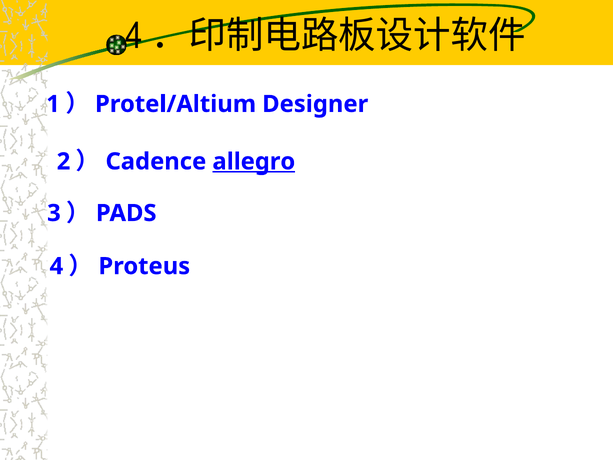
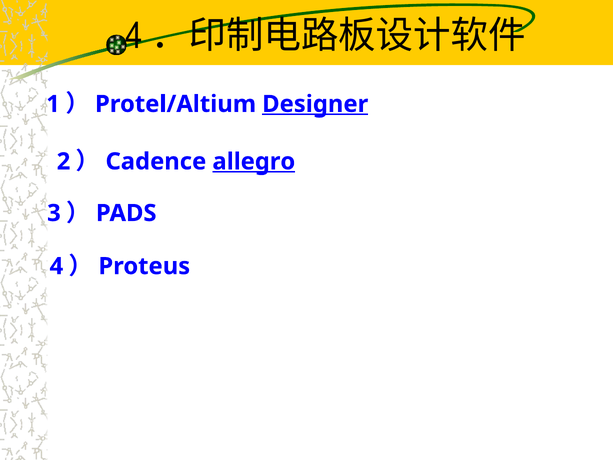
Designer underline: none -> present (315, 104)
